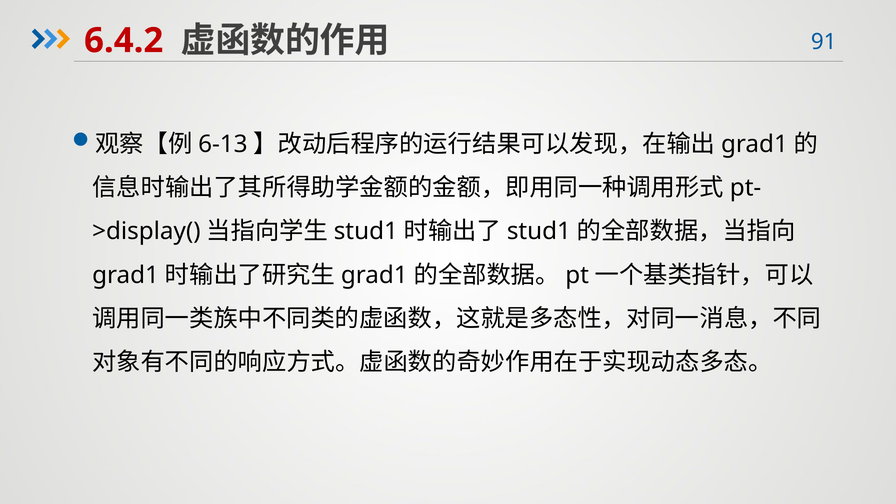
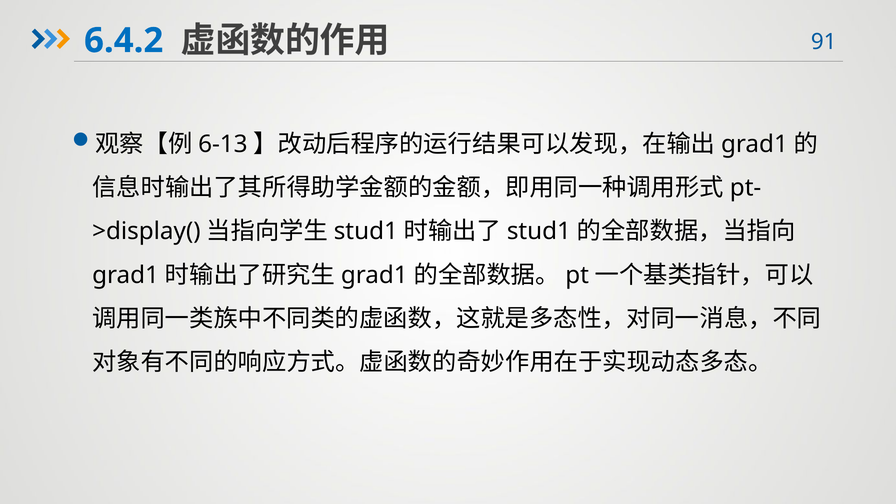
6.4.2 colour: red -> blue (124, 41)
